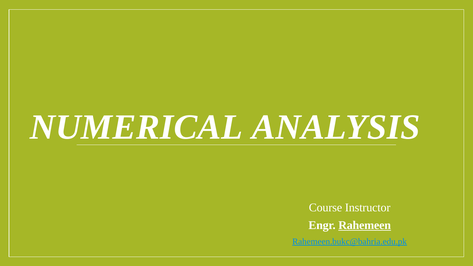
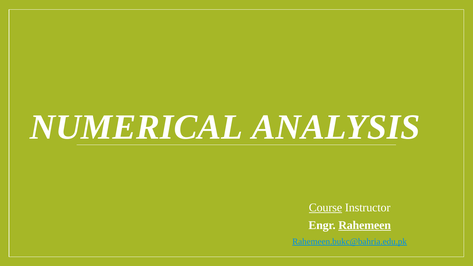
Course underline: none -> present (326, 208)
